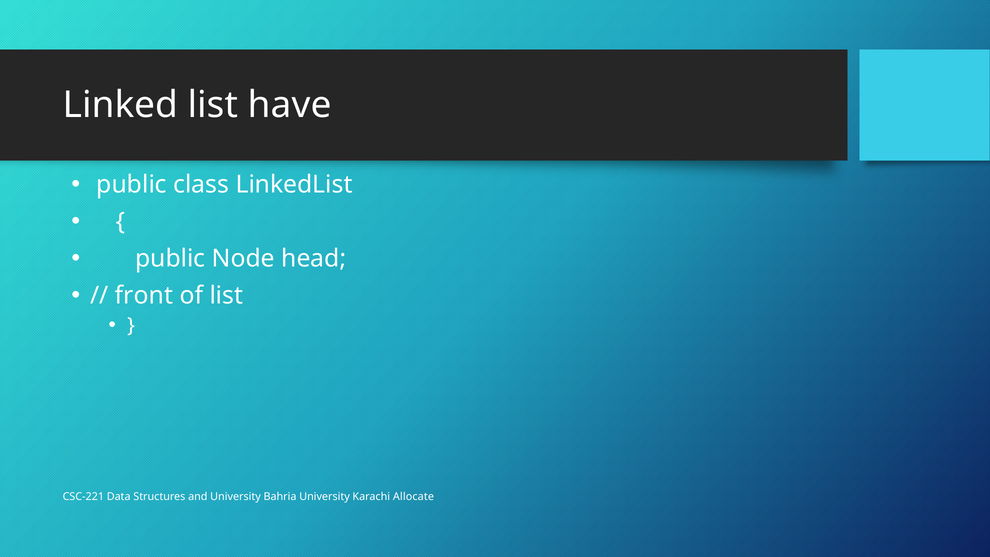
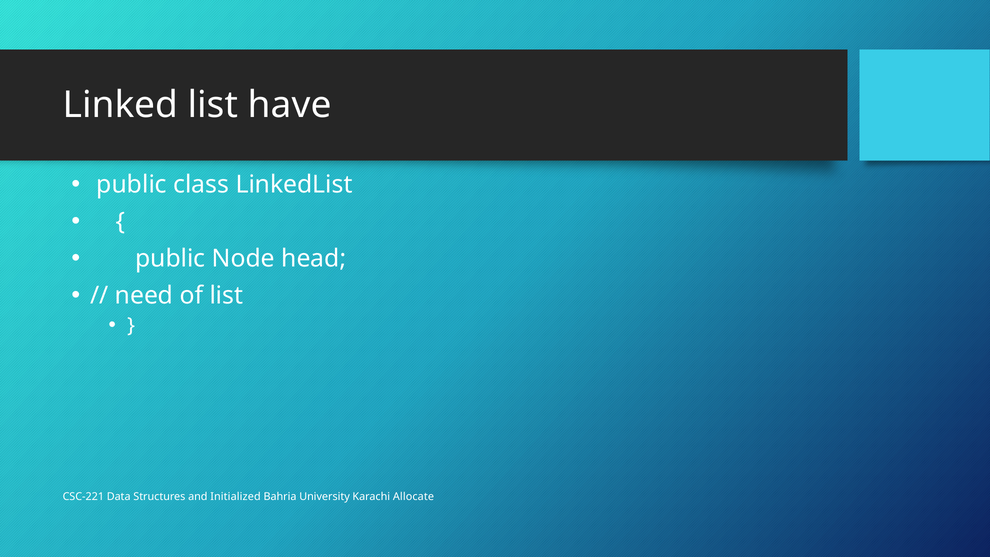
front: front -> need (144, 296)
and University: University -> Initialized (235, 497)
